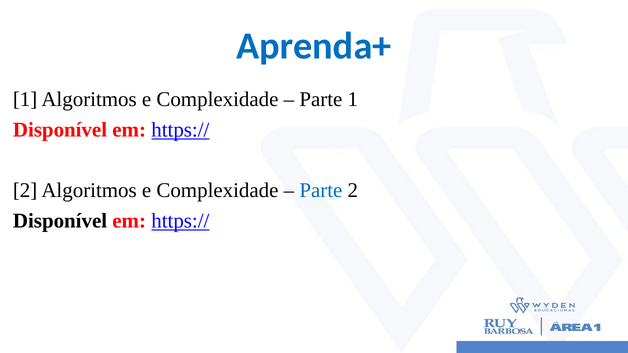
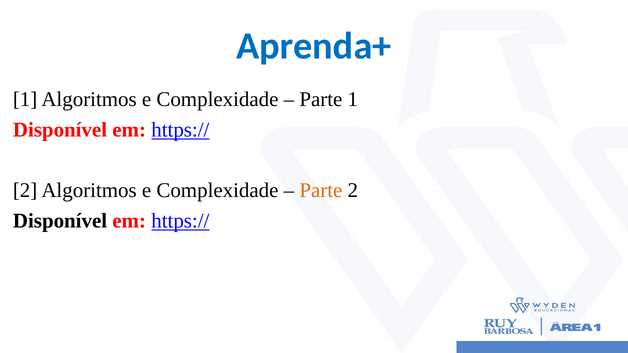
Parte colour: blue -> orange (321, 191)
